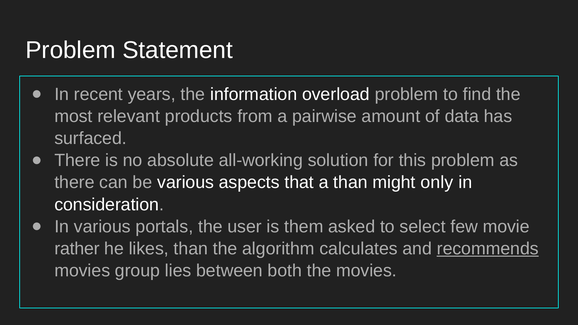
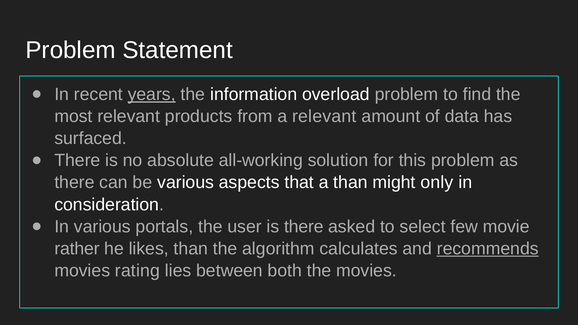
years underline: none -> present (152, 94)
a pairwise: pairwise -> relevant (324, 116)
is them: them -> there (304, 227)
group: group -> rating (137, 271)
